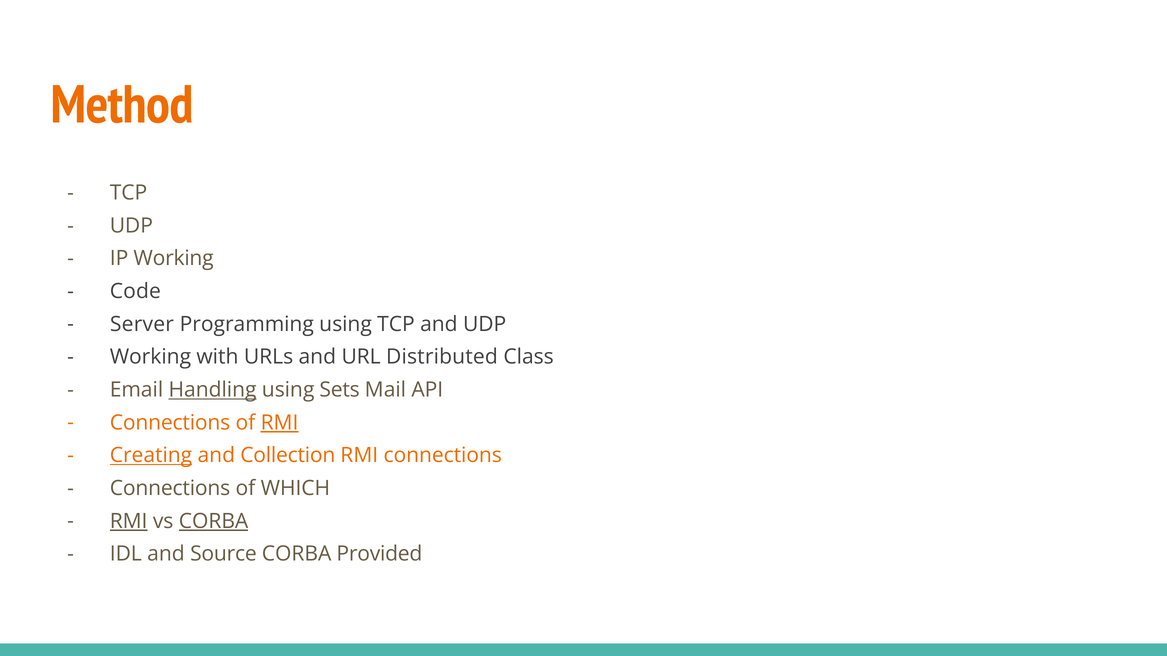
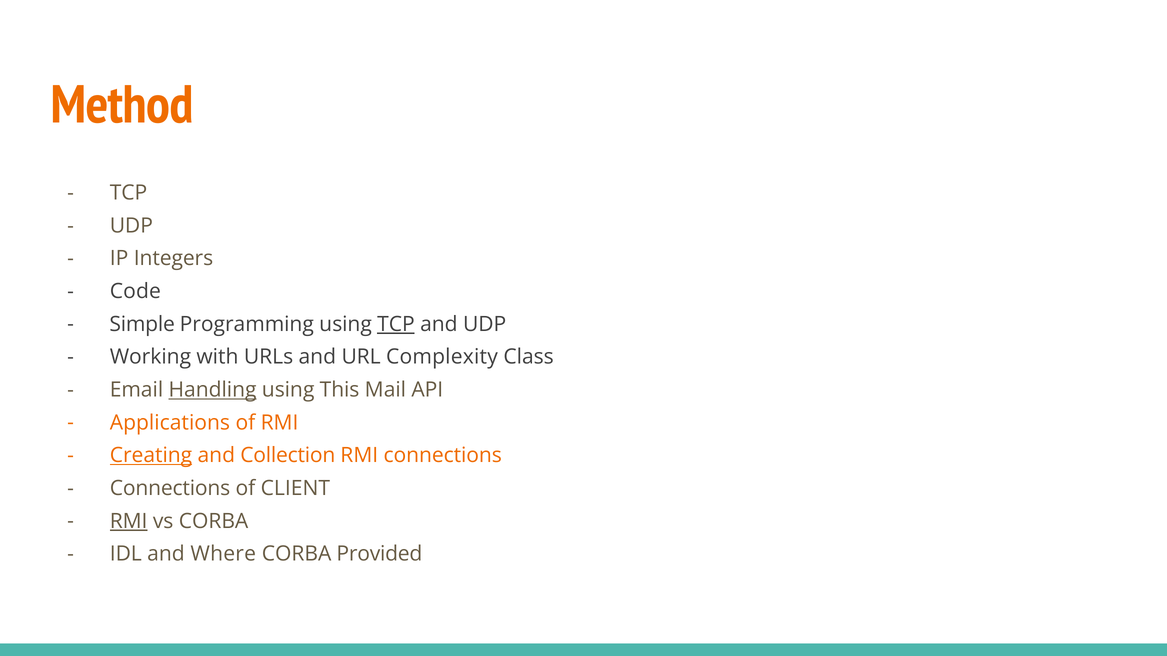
IP Working: Working -> Integers (173, 259)
Server: Server -> Simple (142, 324)
TCP underline: none -> present (396, 324)
Distributed: Distributed -> Complexity (442, 357)
Sets: Sets -> This (340, 390)
Connections: Connections -> Applications (170, 423)
RMI underline: present -> none (280, 423)
WHICH: WHICH -> CLIENT (295, 489)
CORBA underline: present -> none (214, 521)
Source: Source -> Where (223, 554)
